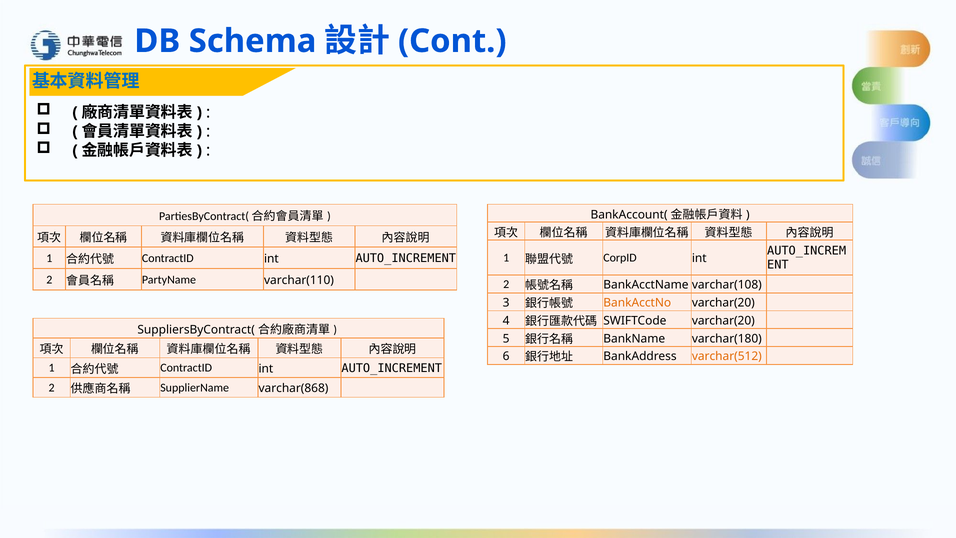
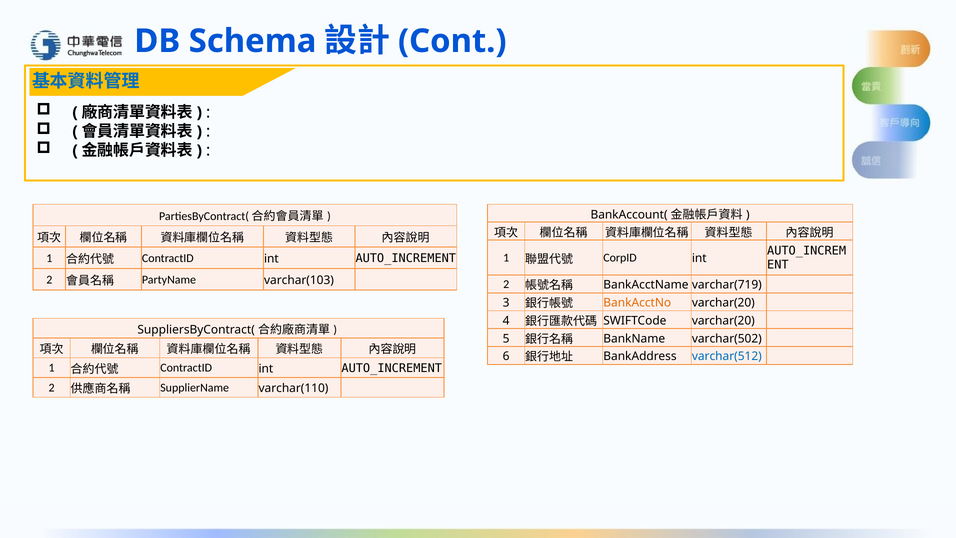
varchar(110: varchar(110 -> varchar(103 (299, 280)
varchar(108: varchar(108 -> varchar(719 (727, 285)
varchar(180: varchar(180 -> varchar(502 (727, 338)
varchar(512 colour: orange -> blue (727, 356)
varchar(868: varchar(868 -> varchar(110 (293, 388)
